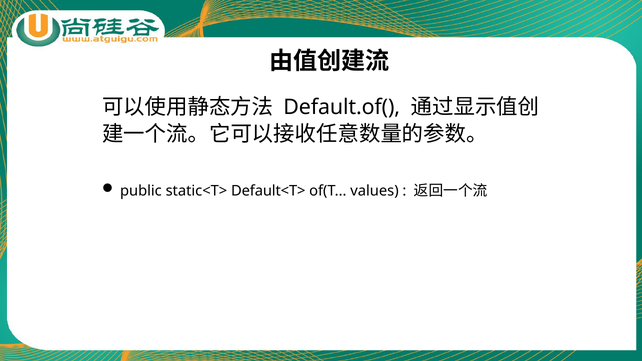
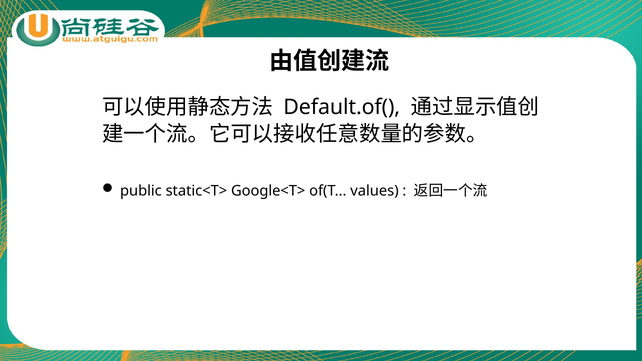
Default<T>: Default<T> -> Google<T> (268, 191)
